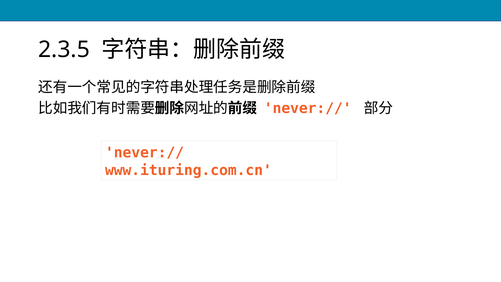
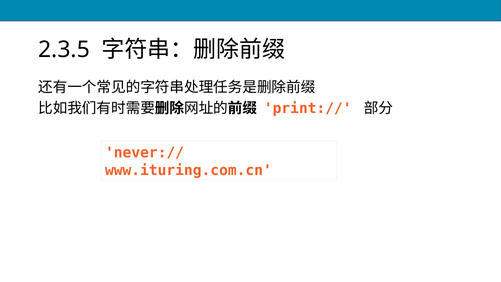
never://: never:// -> print:// (308, 108)
